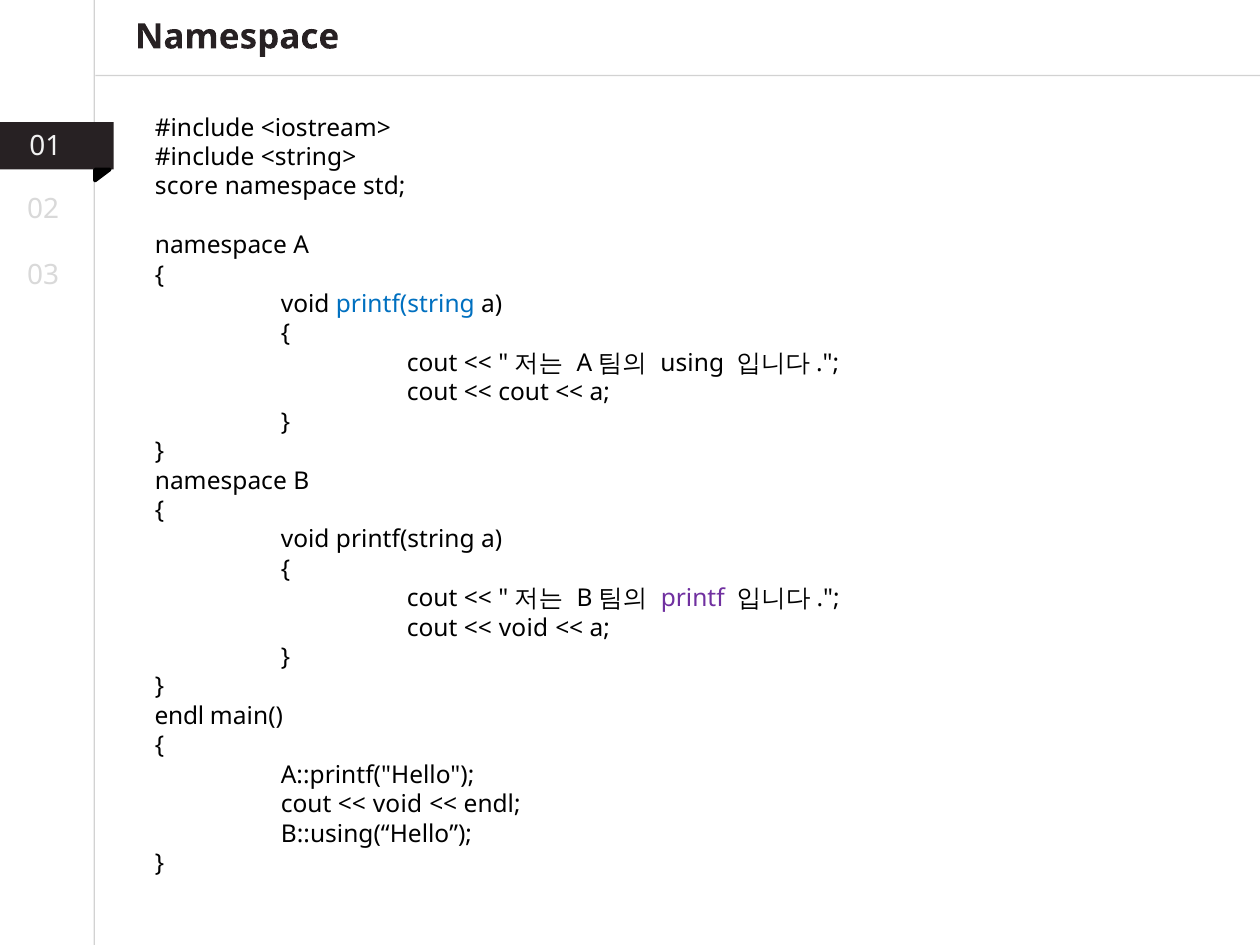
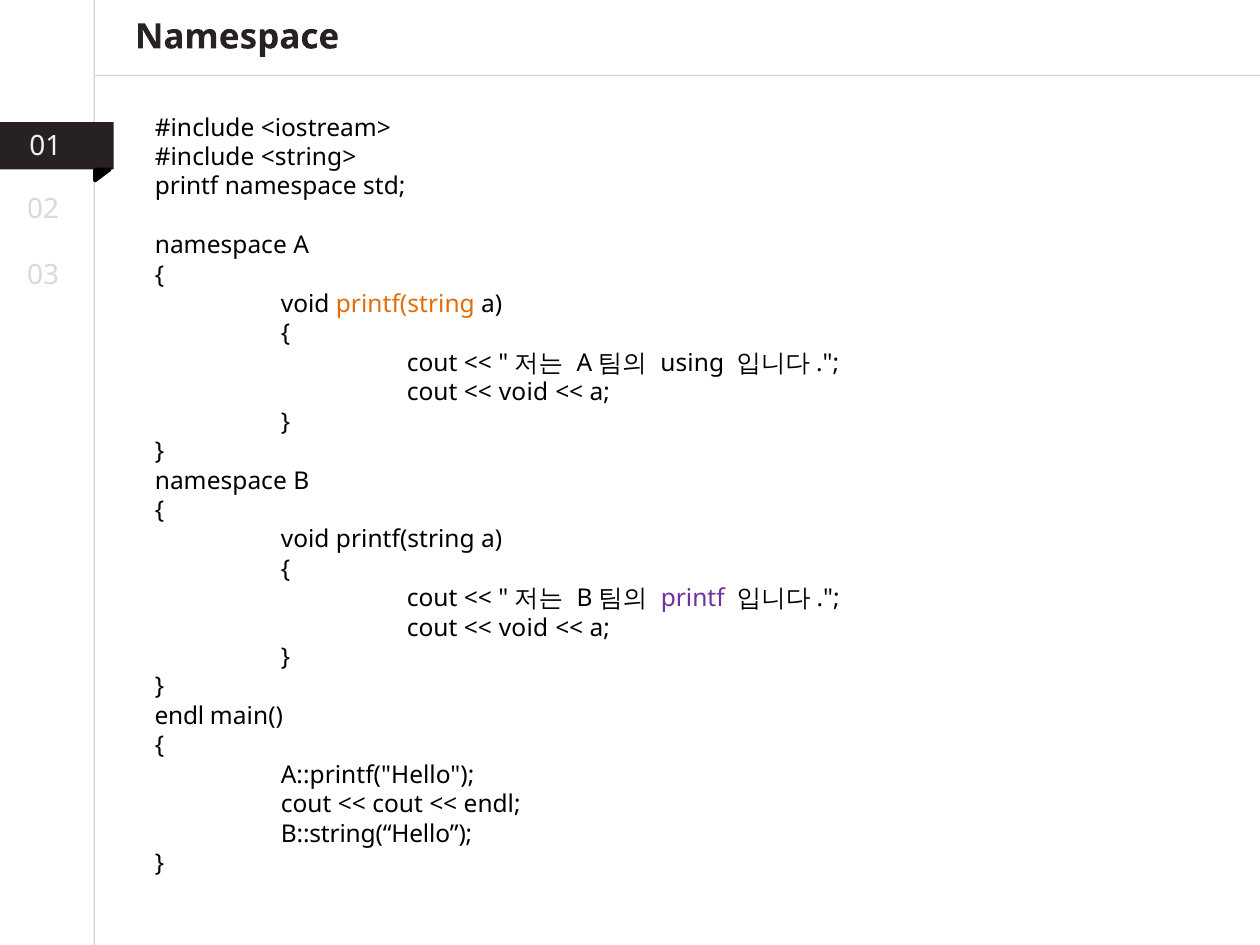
score: score -> printf (187, 187)
printf(string colour: blue -> orange (405, 304)
cout: cout -> void (523, 393)
void: void -> cout (398, 805)
B::using(“Hello: B::using(“Hello -> B::string(“Hello (377, 834)
